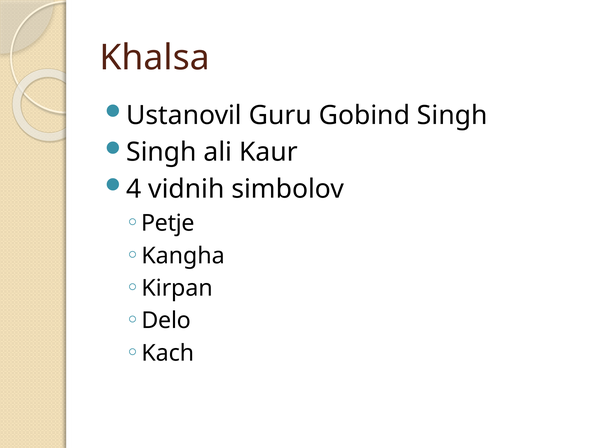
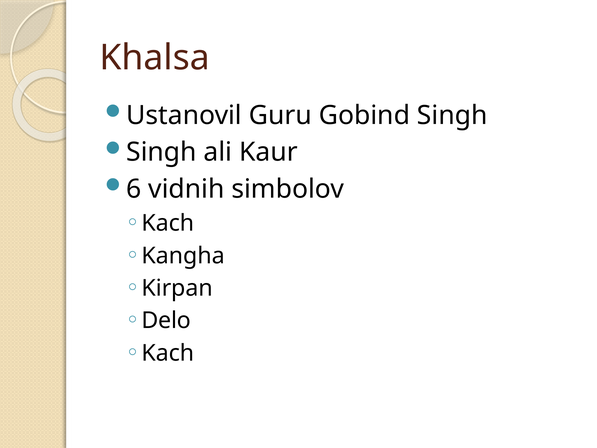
4: 4 -> 6 (134, 189)
Petje: Petje -> Kach (168, 223)
